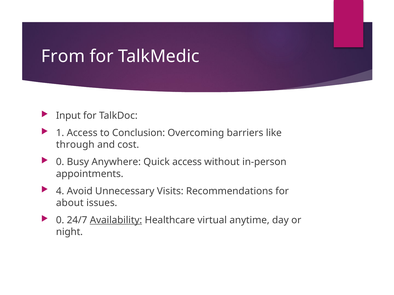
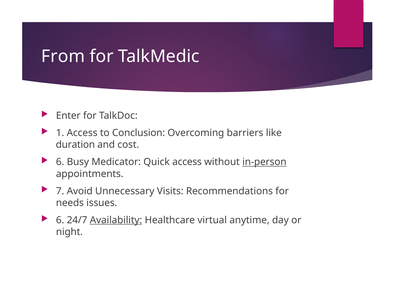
Input: Input -> Enter (68, 116)
through: through -> duration (75, 145)
0: 0 -> 6 (60, 162)
Anywhere: Anywhere -> Medicator (116, 162)
in-person underline: none -> present (264, 162)
4: 4 -> 7 (60, 191)
about: about -> needs (70, 203)
0: 0 -> 6 (60, 220)
